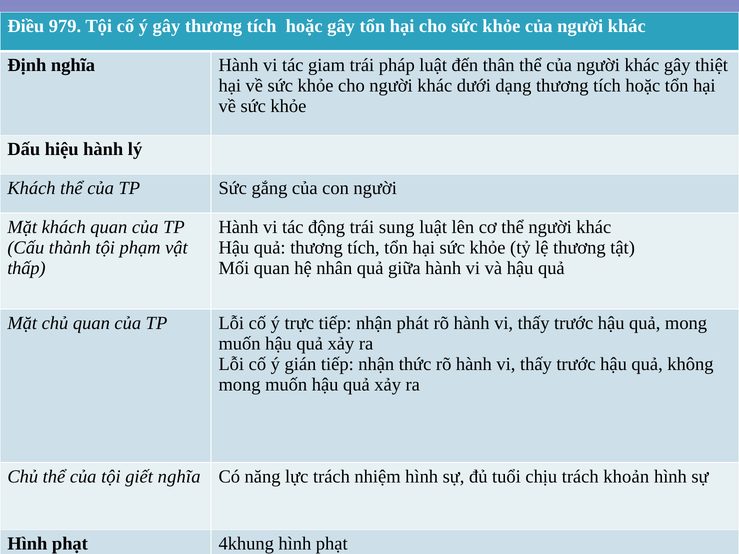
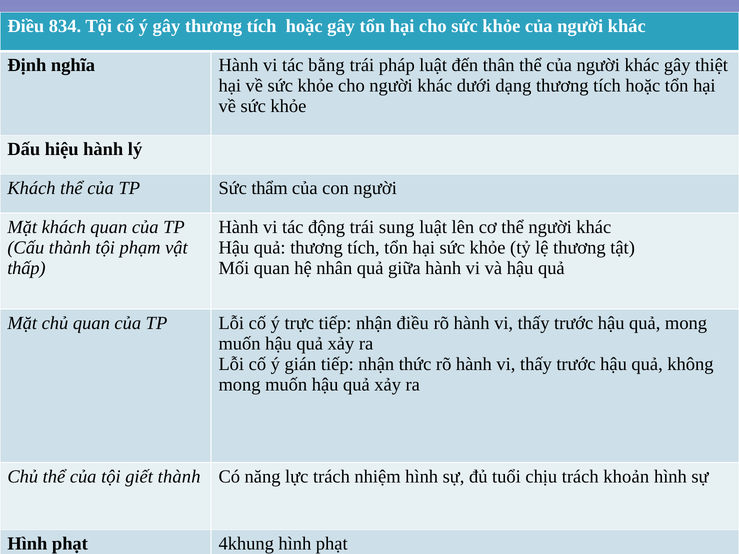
979: 979 -> 834 (65, 26)
giam: giam -> bằng (326, 65)
gắng: gắng -> thẩm (270, 188)
nhận phát: phát -> điều (413, 323)
giết nghĩa: nghĩa -> thành (179, 477)
